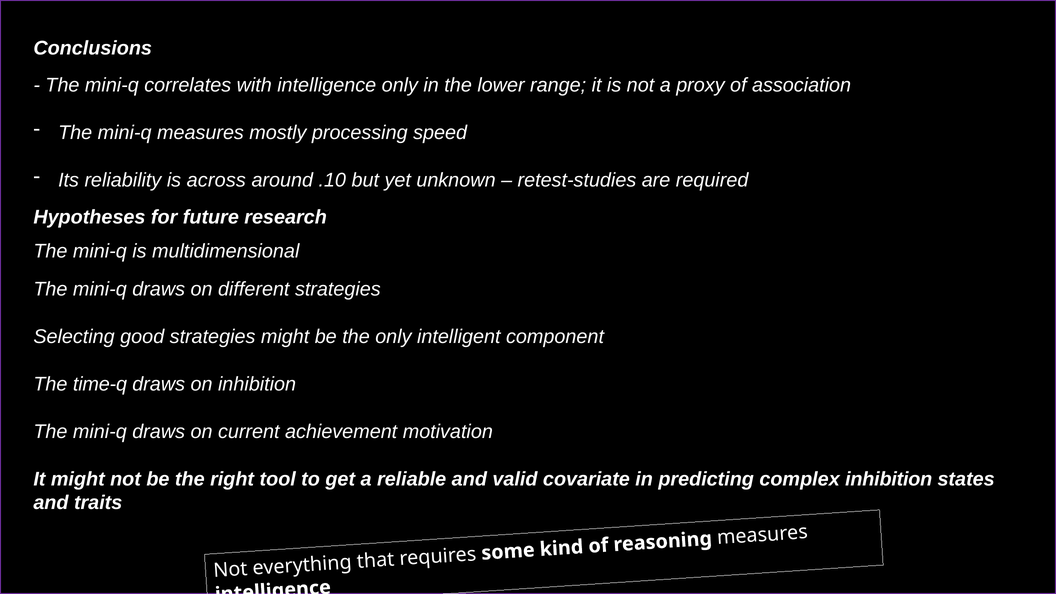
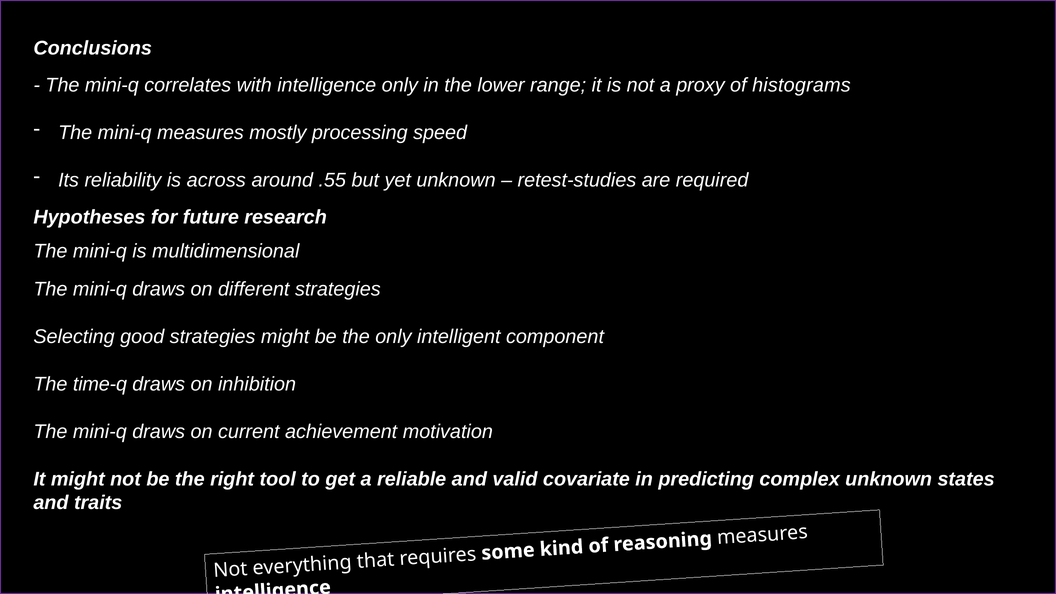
association: association -> histograms (801, 85)
.10: .10 -> .55 (332, 180)
complex inhibition: inhibition -> unknown (889, 479)
